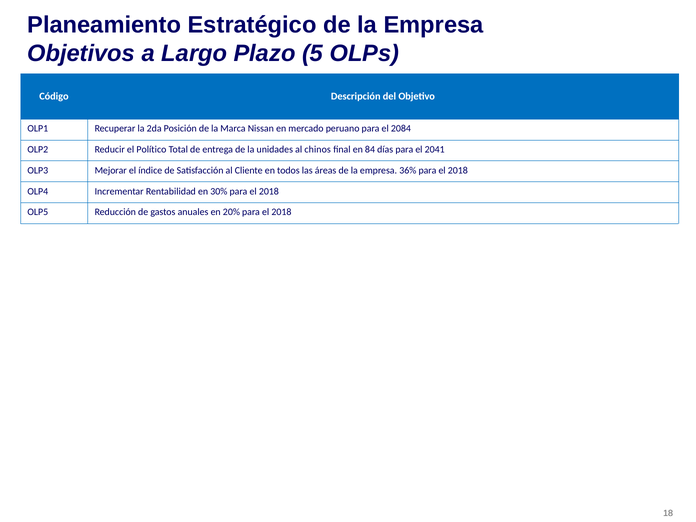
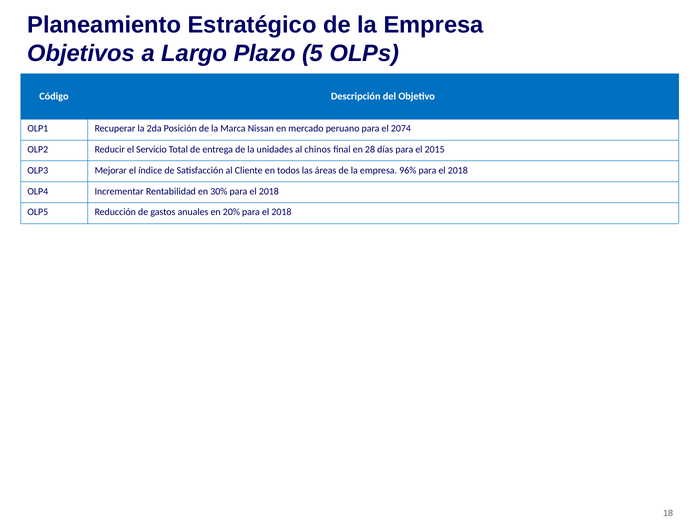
2084: 2084 -> 2074 (401, 129)
Político: Político -> Servicio (151, 150)
84: 84 -> 28 (370, 150)
2041: 2041 -> 2015 (435, 150)
36%: 36% -> 96% (408, 170)
